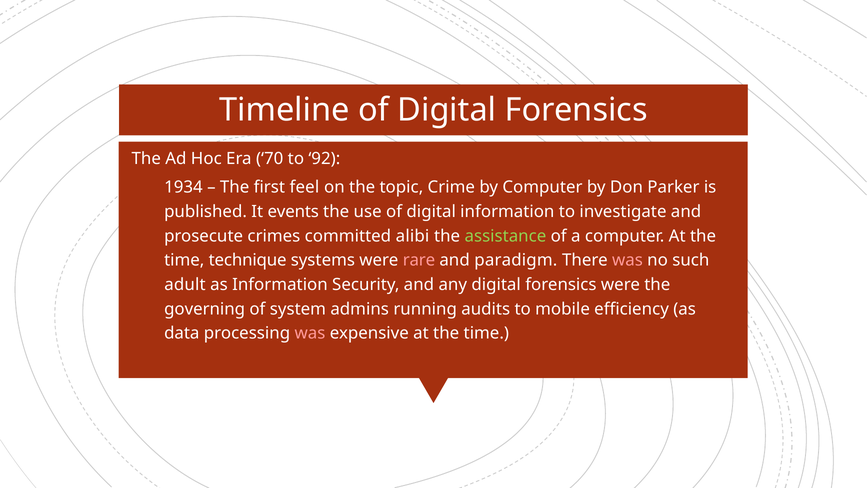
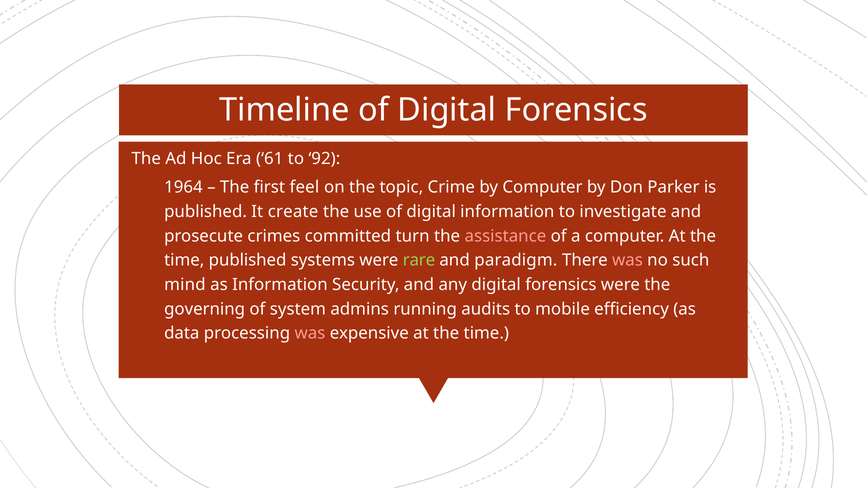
70: 70 -> 61 (270, 158)
1934: 1934 -> 1964 (183, 187)
events: events -> create (293, 212)
alibi: alibi -> turn (413, 236)
assistance colour: light green -> pink (505, 236)
time technique: technique -> published (248, 260)
rare colour: pink -> light green (419, 260)
adult: adult -> mind (185, 285)
